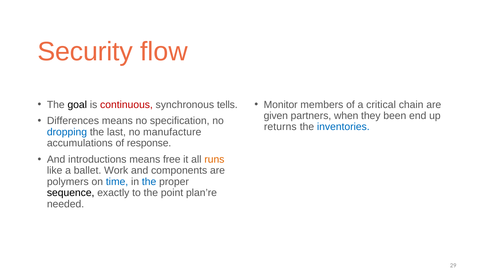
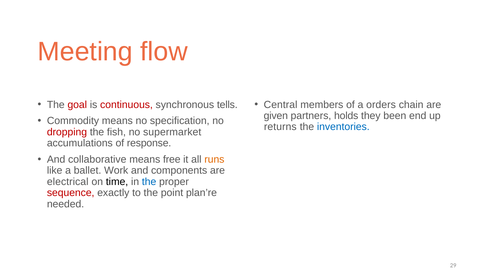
Security: Security -> Meeting (85, 52)
goal colour: black -> red (77, 105)
Monitor: Monitor -> Central (281, 105)
critical: critical -> orders (381, 105)
when: when -> holds (346, 116)
Differences: Differences -> Commodity (73, 121)
dropping colour: blue -> red (67, 132)
last: last -> fish (116, 132)
manufacture: manufacture -> supermarket (172, 132)
introductions: introductions -> collaborative (97, 159)
polymers: polymers -> electrical (68, 182)
time colour: blue -> black (117, 182)
sequence colour: black -> red (71, 193)
